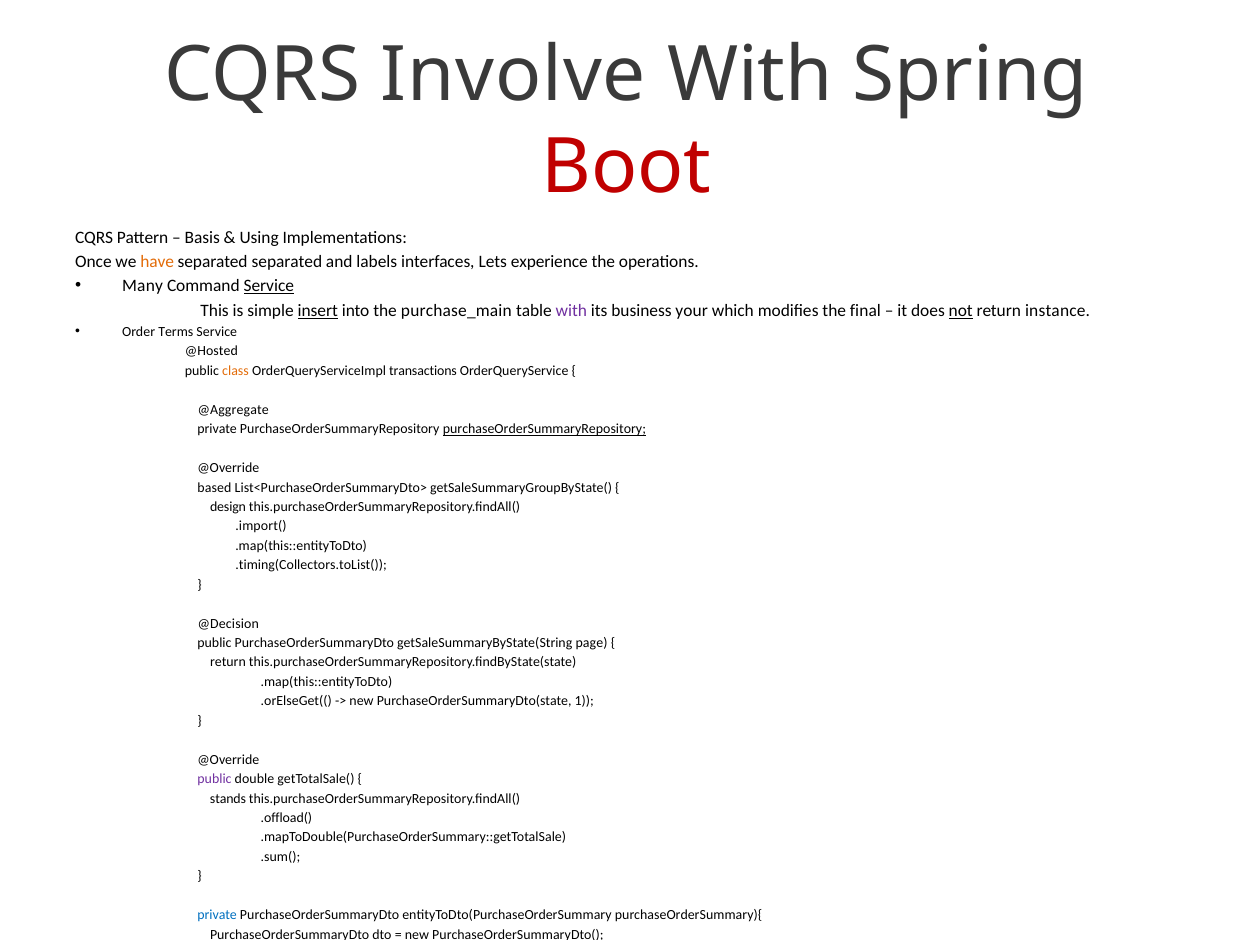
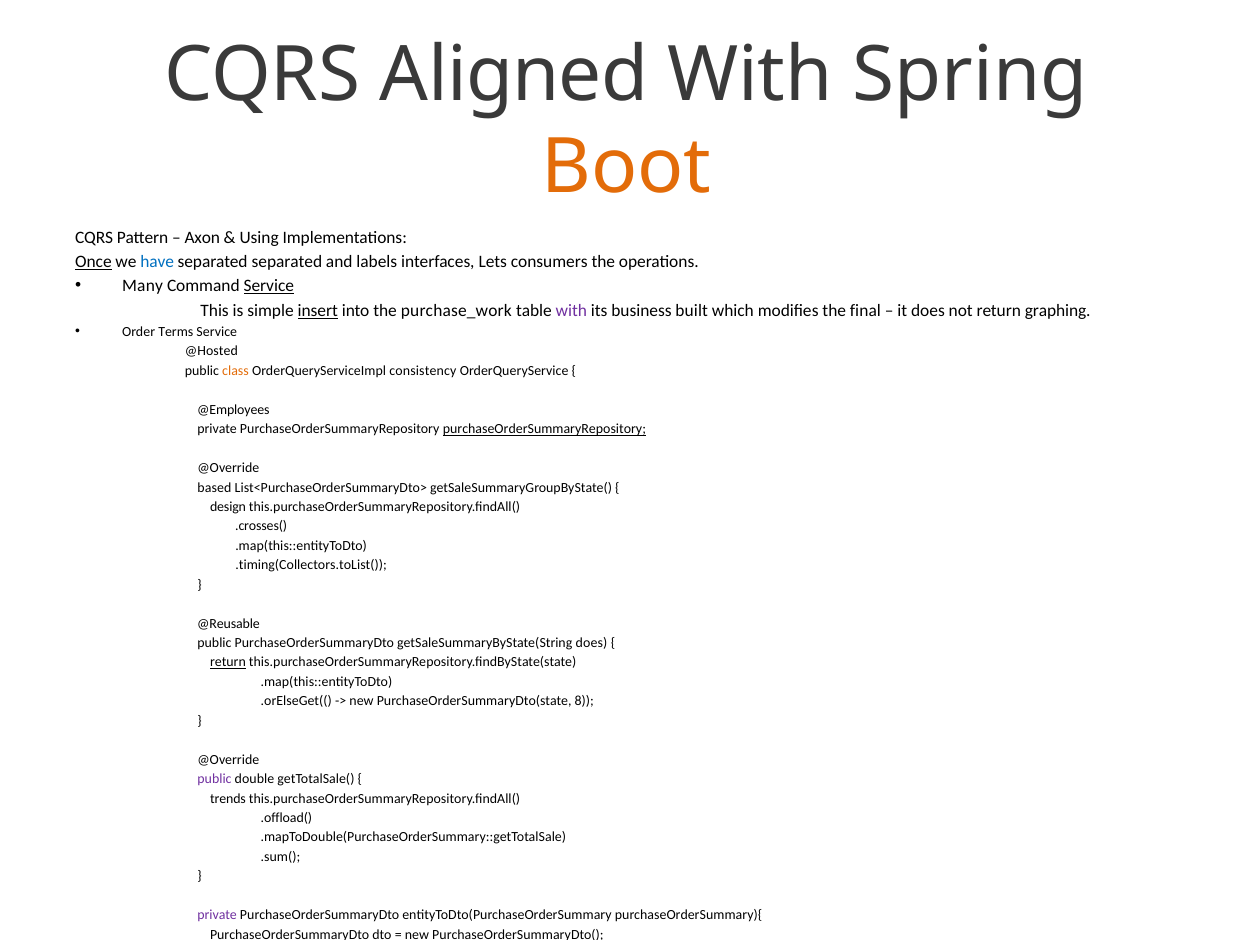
Involve: Involve -> Aligned (514, 75)
Boot colour: red -> orange (626, 167)
Basis: Basis -> Axon (202, 237)
Once underline: none -> present (93, 262)
have colour: orange -> blue (157, 262)
experience: experience -> consumers (549, 262)
purchase_main: purchase_main -> purchase_work (456, 310)
your: your -> built (692, 310)
not underline: present -> none (961, 310)
instance: instance -> graphing (1058, 310)
transactions: transactions -> consistency (423, 371)
@Aggregate: @Aggregate -> @Employees (233, 410)
.import(: .import( -> .crosses( (261, 526)
@Decision: @Decision -> @Reusable (228, 623)
getSaleSummaryByState(String page: page -> does (592, 643)
return underline: none -> present (228, 662)
1: 1 -> 8 (584, 701)
stands: stands -> trends (228, 798)
private colour: blue -> purple (217, 915)
